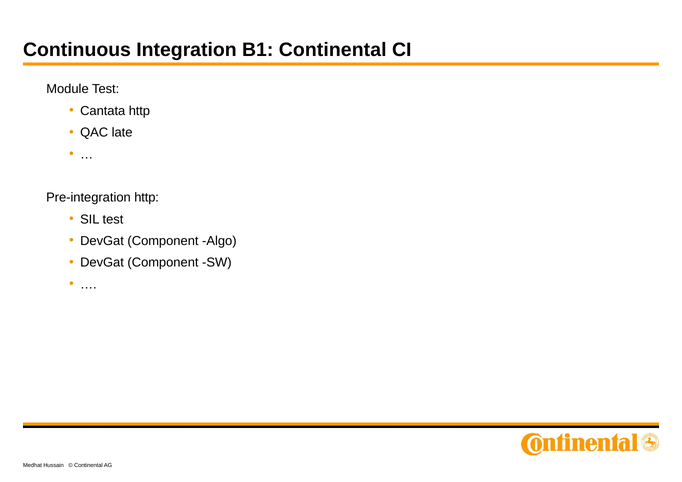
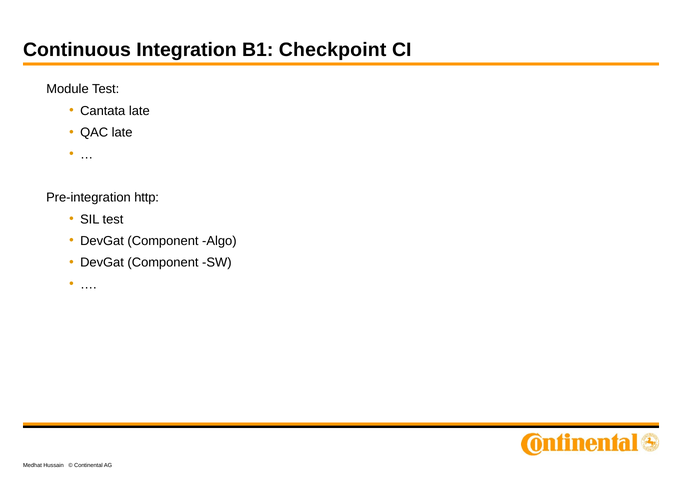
B1 Continental: Continental -> Checkpoint (333, 50)
Cantata http: http -> late (139, 111)
